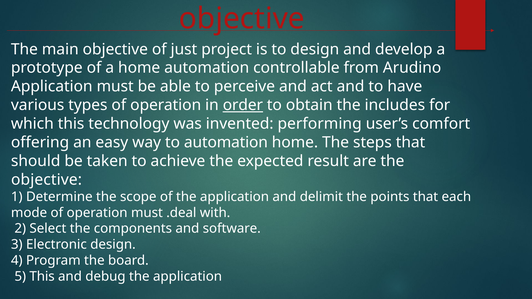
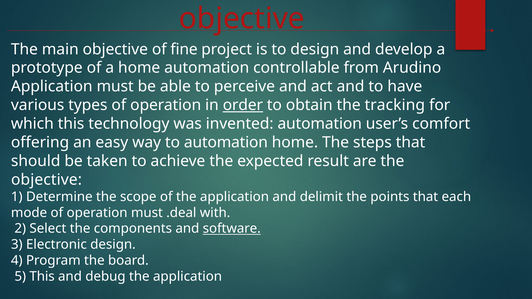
just: just -> fine (184, 49)
includes: includes -> tracking (395, 105)
invented performing: performing -> automation (320, 124)
software underline: none -> present (232, 229)
